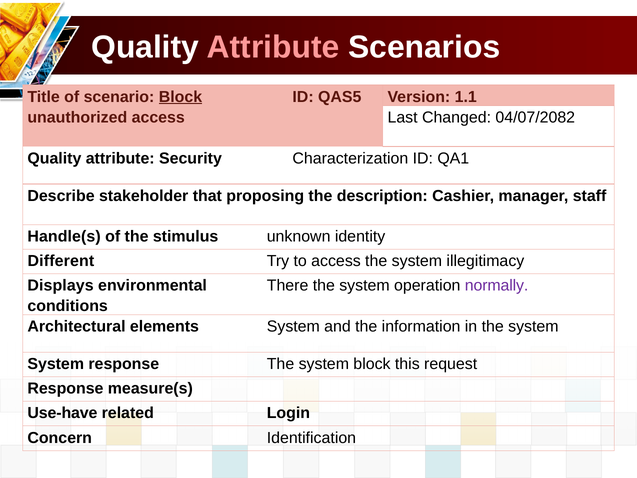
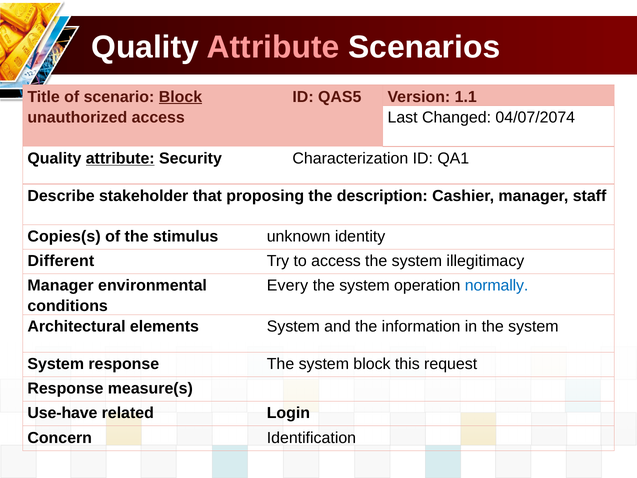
04/07/2082: 04/07/2082 -> 04/07/2074 (535, 117)
attribute underline: none -> present (120, 158)
Handle(s: Handle(s -> Copies(s (64, 236)
Displays: Displays -> Manager (61, 285)
There: There -> Every (288, 285)
normally colour: purple -> blue (497, 285)
